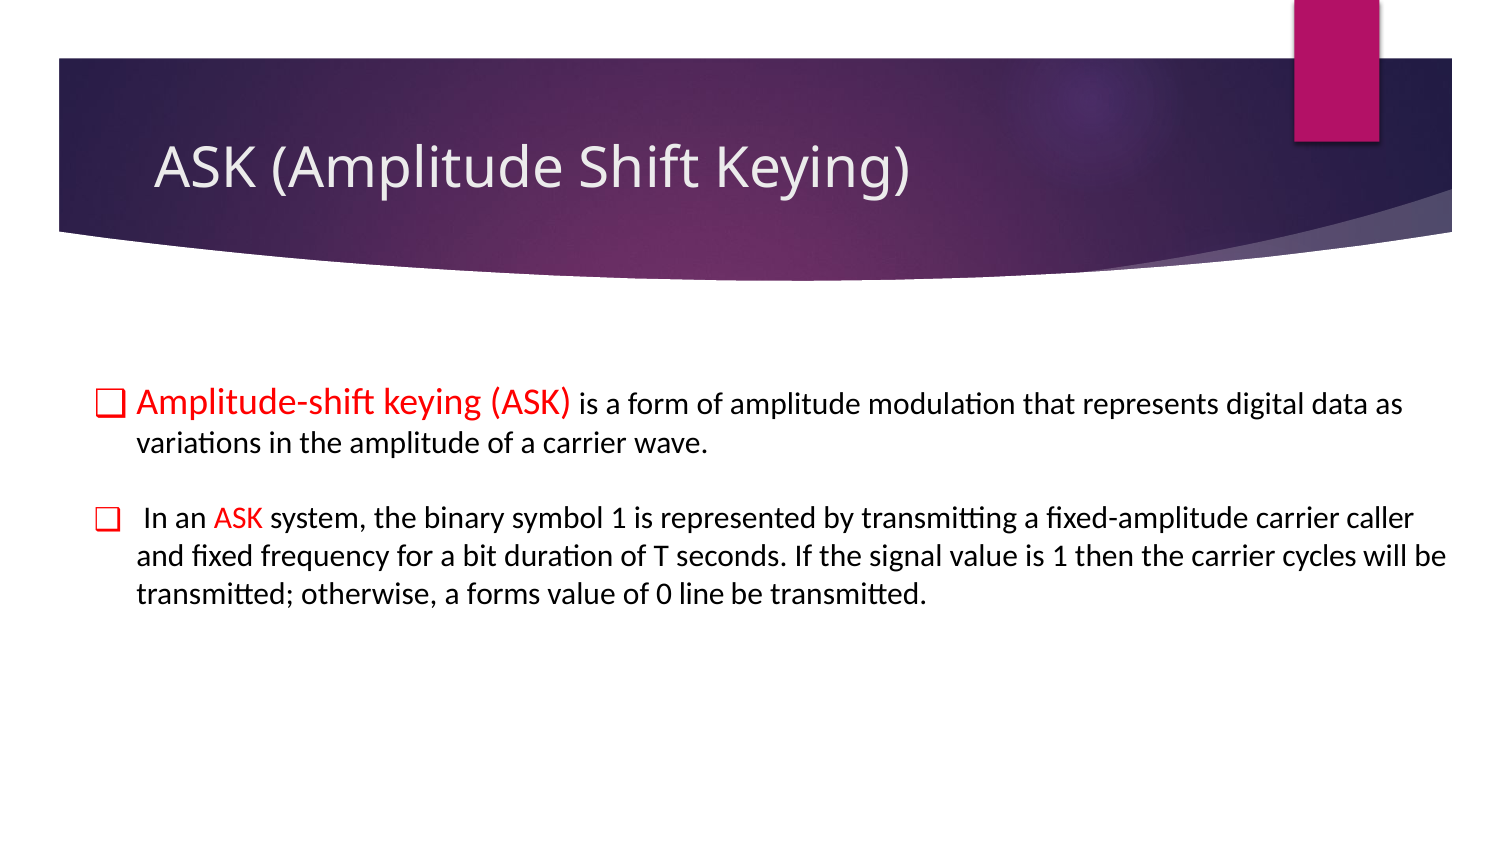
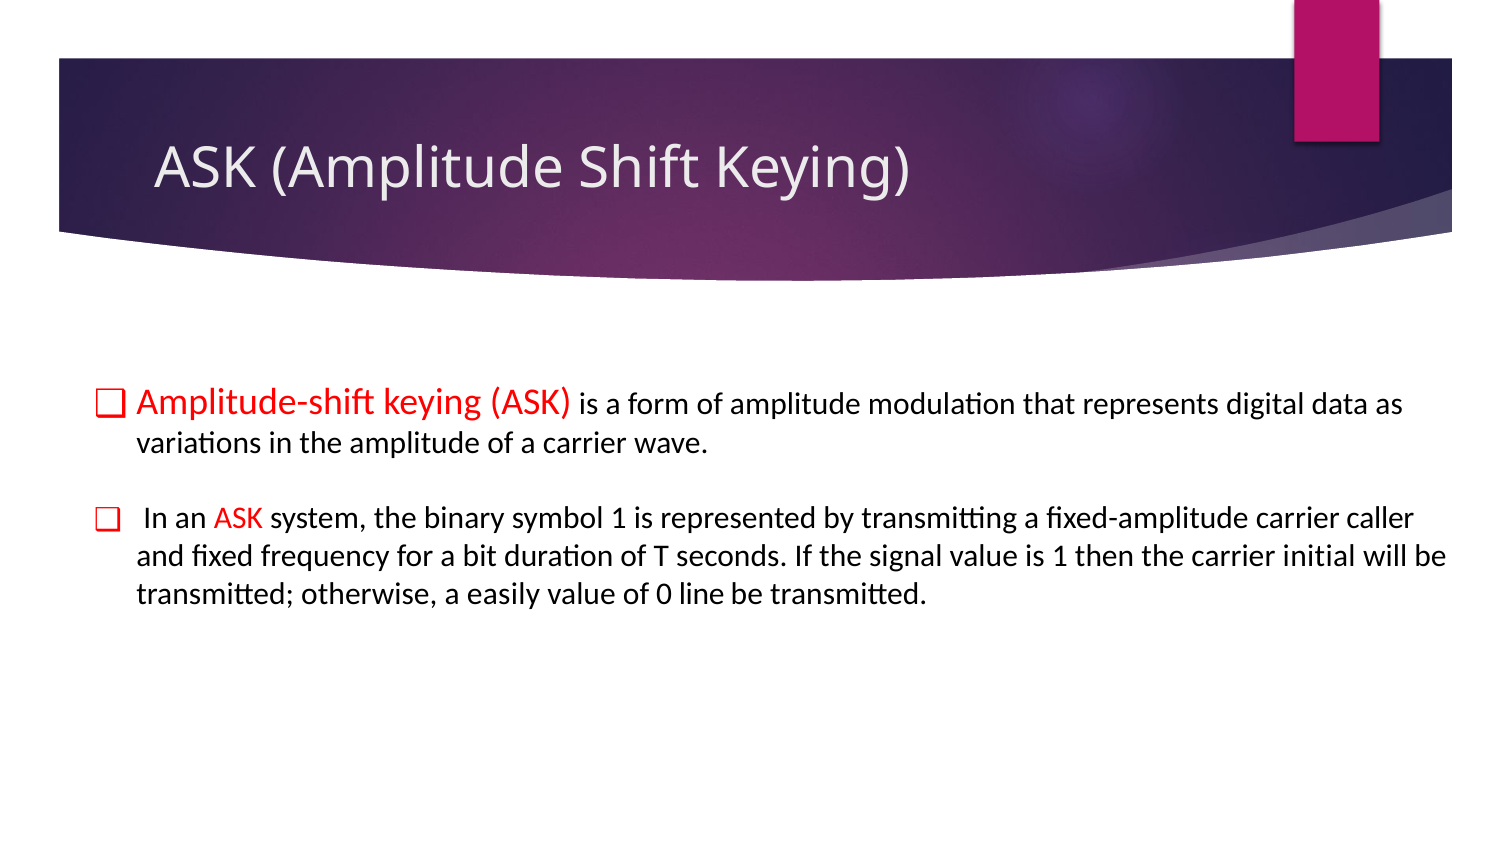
cycles: cycles -> initial (1319, 557)
forms: forms -> easily (503, 594)
